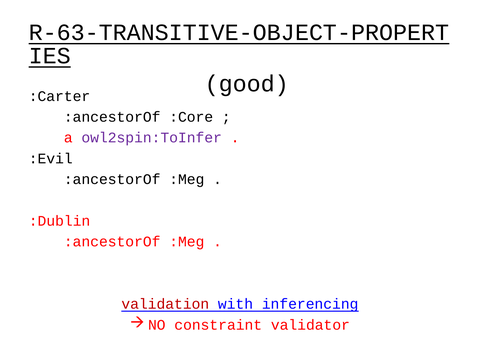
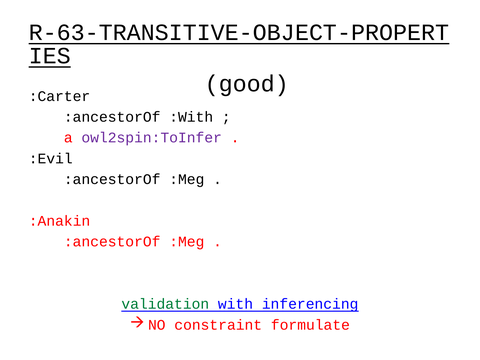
:Core: :Core -> :With (191, 117)
:Dublin: :Dublin -> :Anakin (60, 221)
validation colour: red -> green (165, 304)
validator: validator -> formulate (310, 325)
